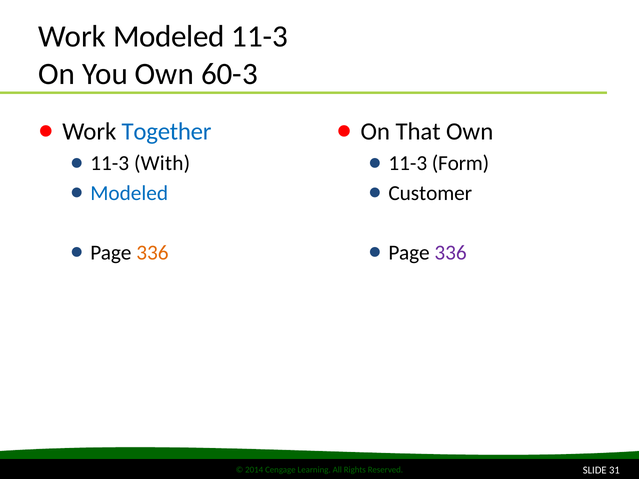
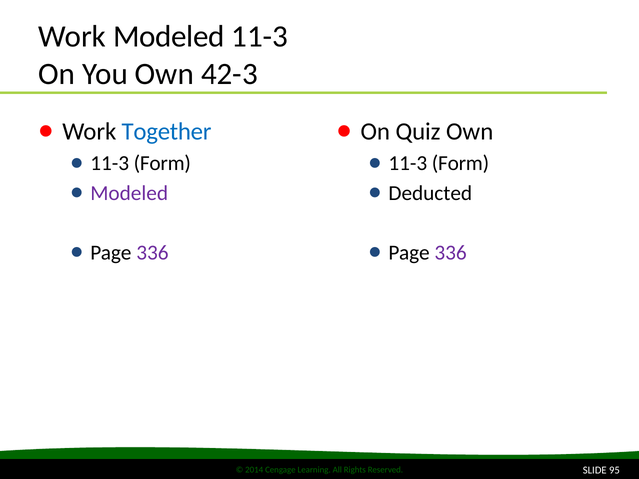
60-3: 60-3 -> 42-3 (229, 74)
That: That -> Quiz (418, 132)
With: With -> Form (162, 163)
Modeled colour: blue -> purple (129, 193)
Customer: Customer -> Deducted (430, 193)
336 colour: orange -> purple (152, 253)
31: 31 -> 95 (614, 470)
